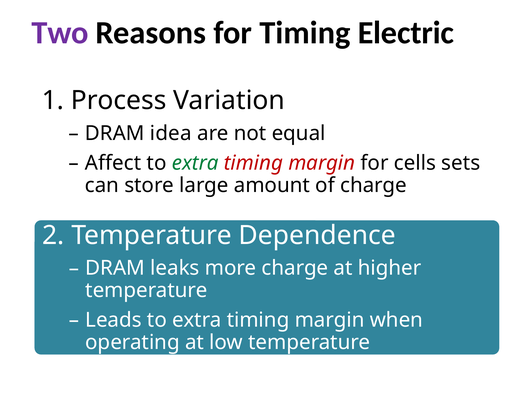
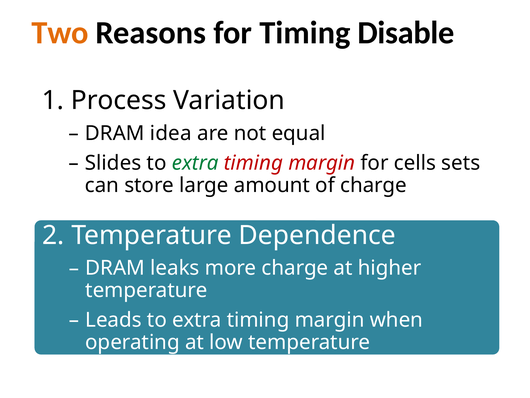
Two colour: purple -> orange (60, 33)
Electric: Electric -> Disable (406, 33)
Affect: Affect -> Slides (113, 163)
